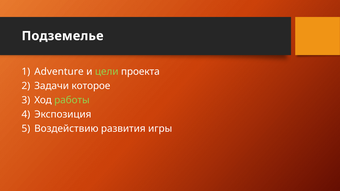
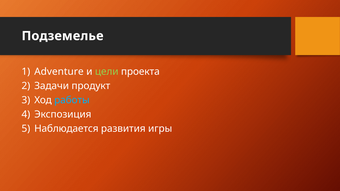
которое: которое -> продукт (91, 86)
работы colour: light green -> light blue (72, 100)
Воздействию: Воздействию -> Наблюдается (66, 129)
